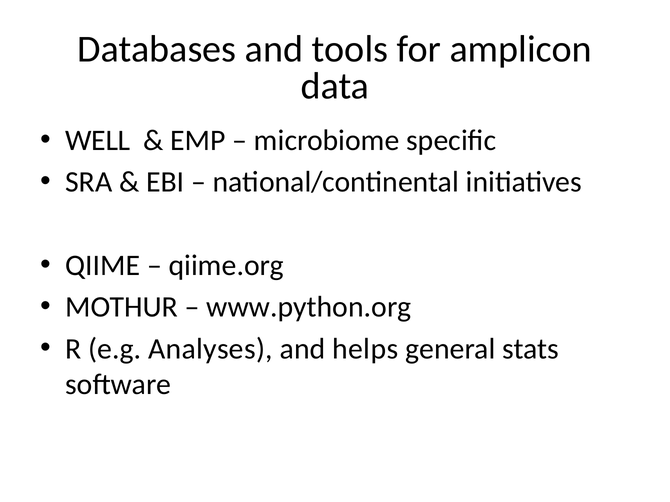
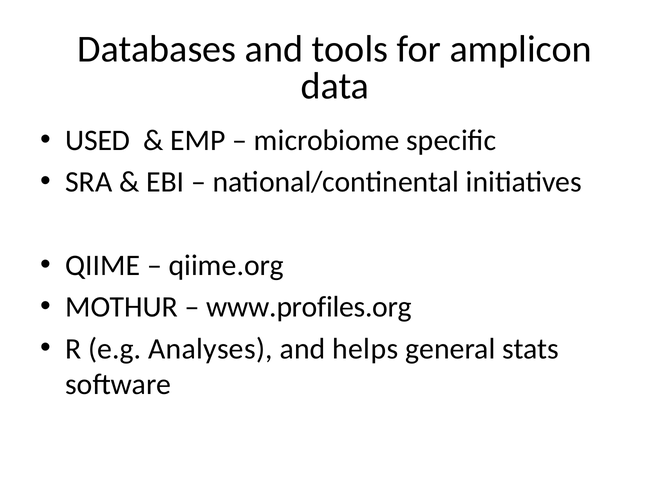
WELL: WELL -> USED (98, 141)
www.python.org: www.python.org -> www.profiles.org (309, 307)
